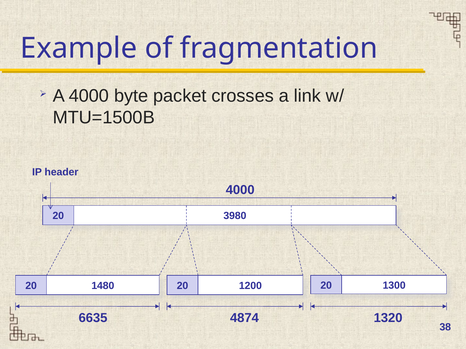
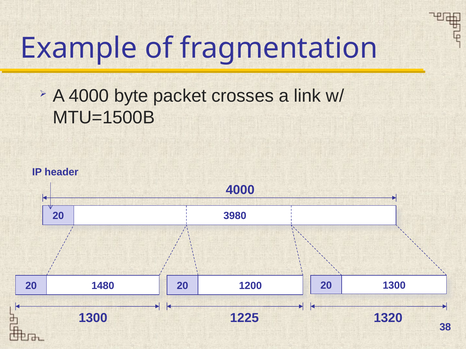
6635: 6635 -> 1300 (93, 318)
4874: 4874 -> 1225 (244, 318)
